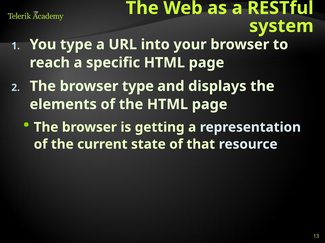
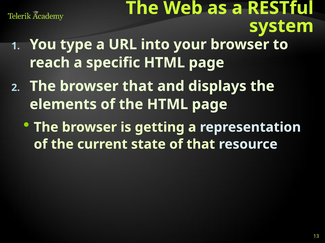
browser type: type -> that (138, 86)
